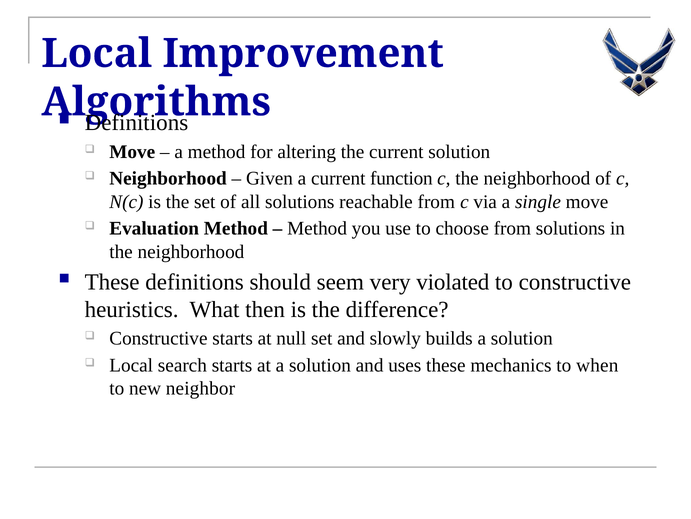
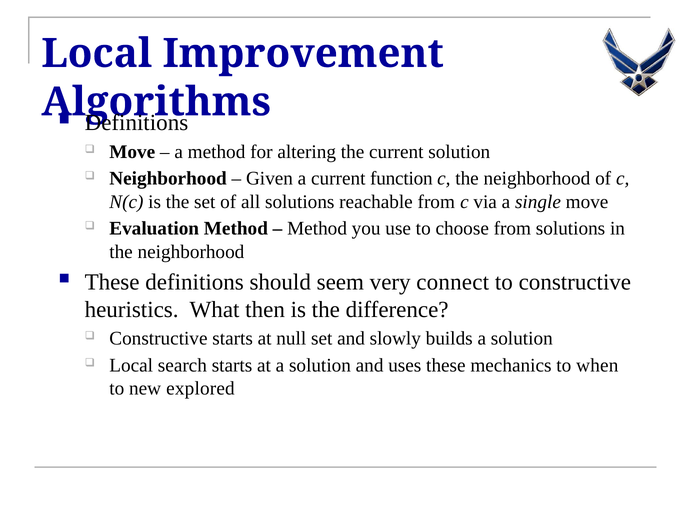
violated: violated -> connect (453, 282)
neighbor: neighbor -> explored (200, 388)
